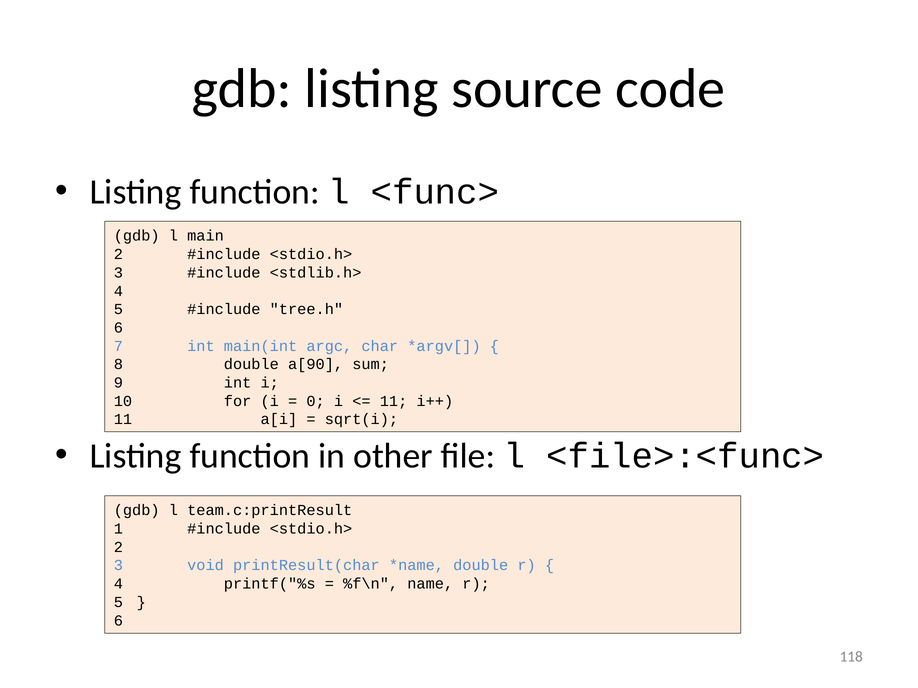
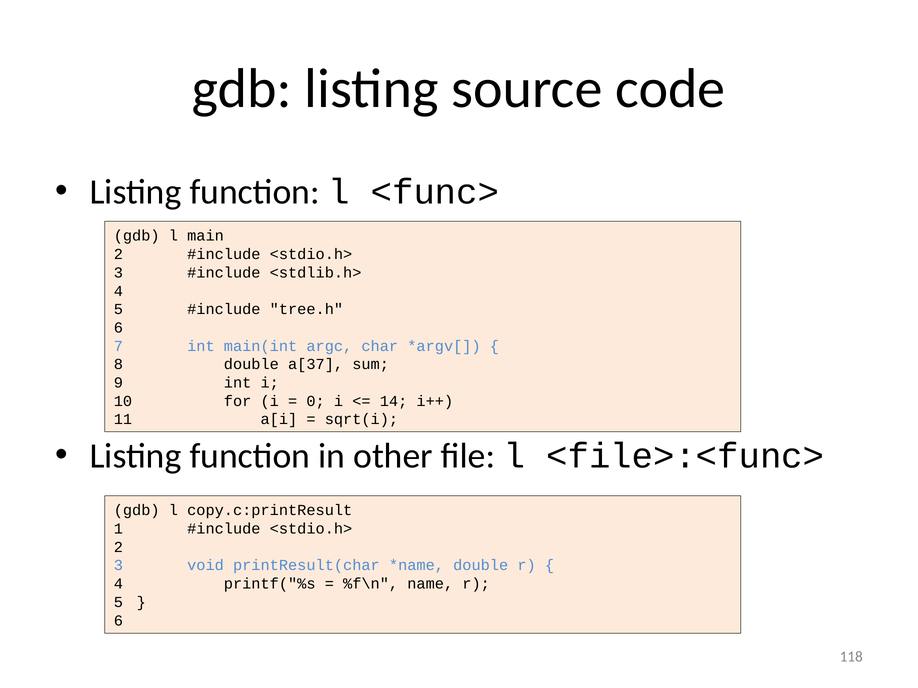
a[90: a[90 -> a[37 (316, 365)
11: 11 -> 14 (394, 401)
team.c:printResult: team.c:printResult -> copy.c:printResult (270, 511)
